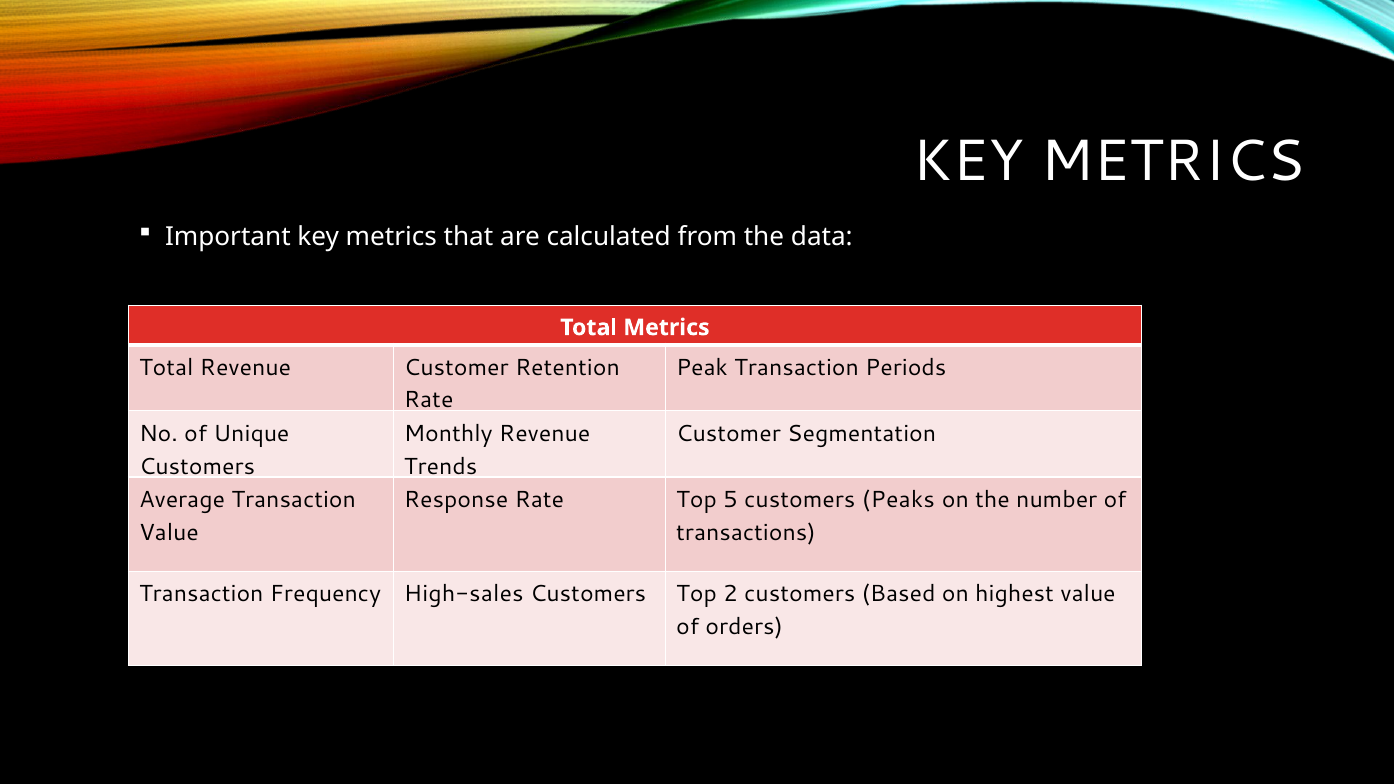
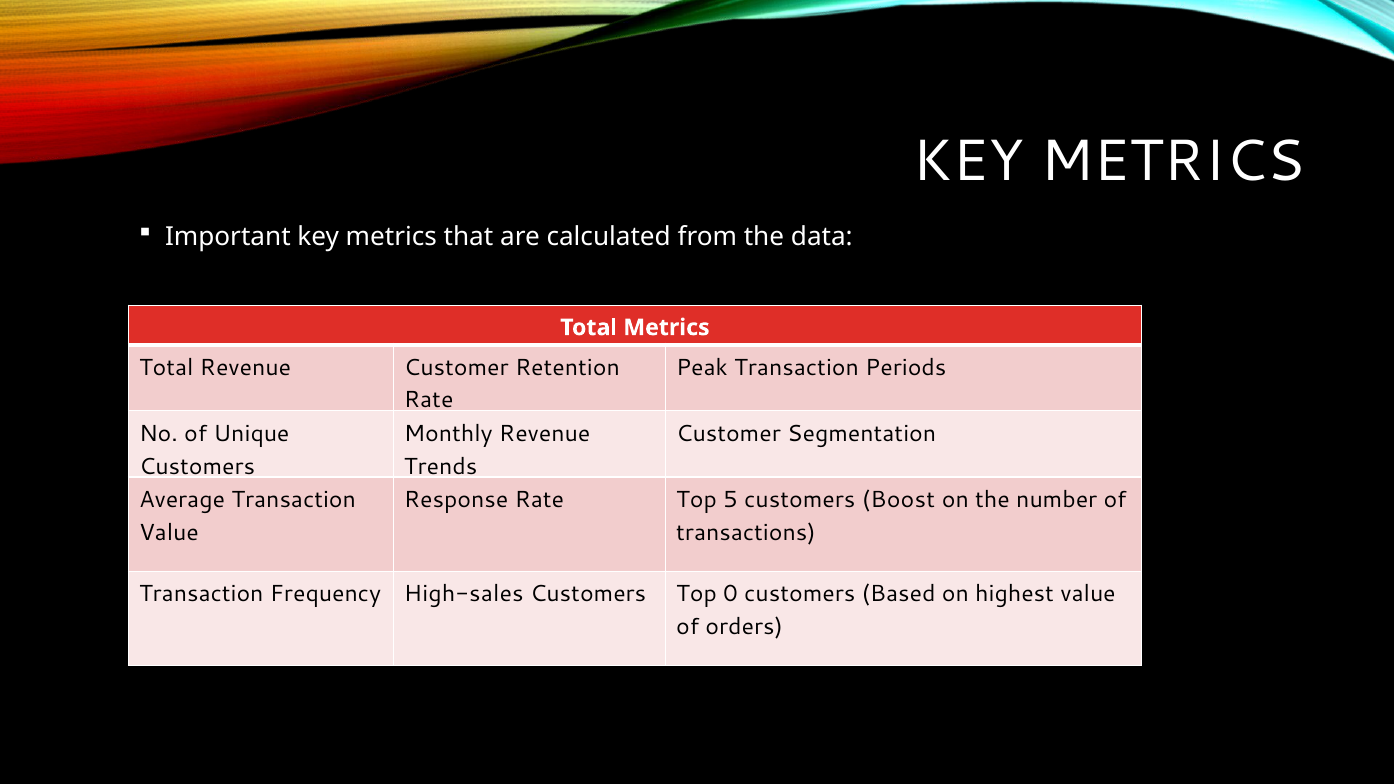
Peaks: Peaks -> Boost (898, 500)
2: 2 -> 0 (731, 594)
